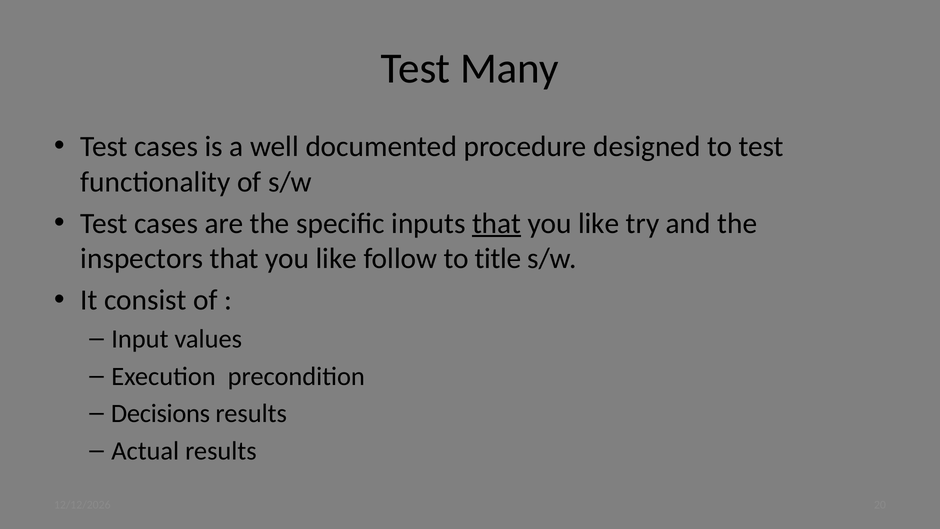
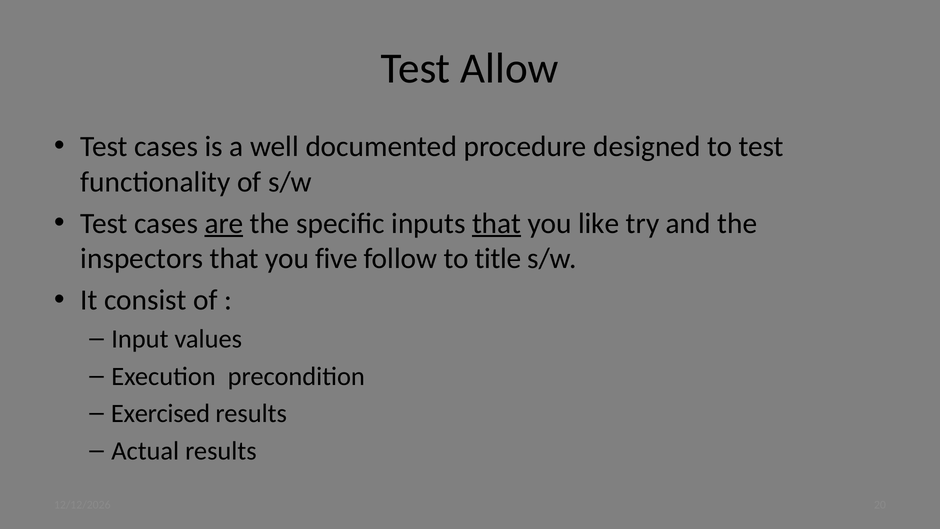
Many: Many -> Allow (509, 68)
are underline: none -> present (224, 223)
like: like -> five (337, 259)
Decisions: Decisions -> Exercised (161, 413)
